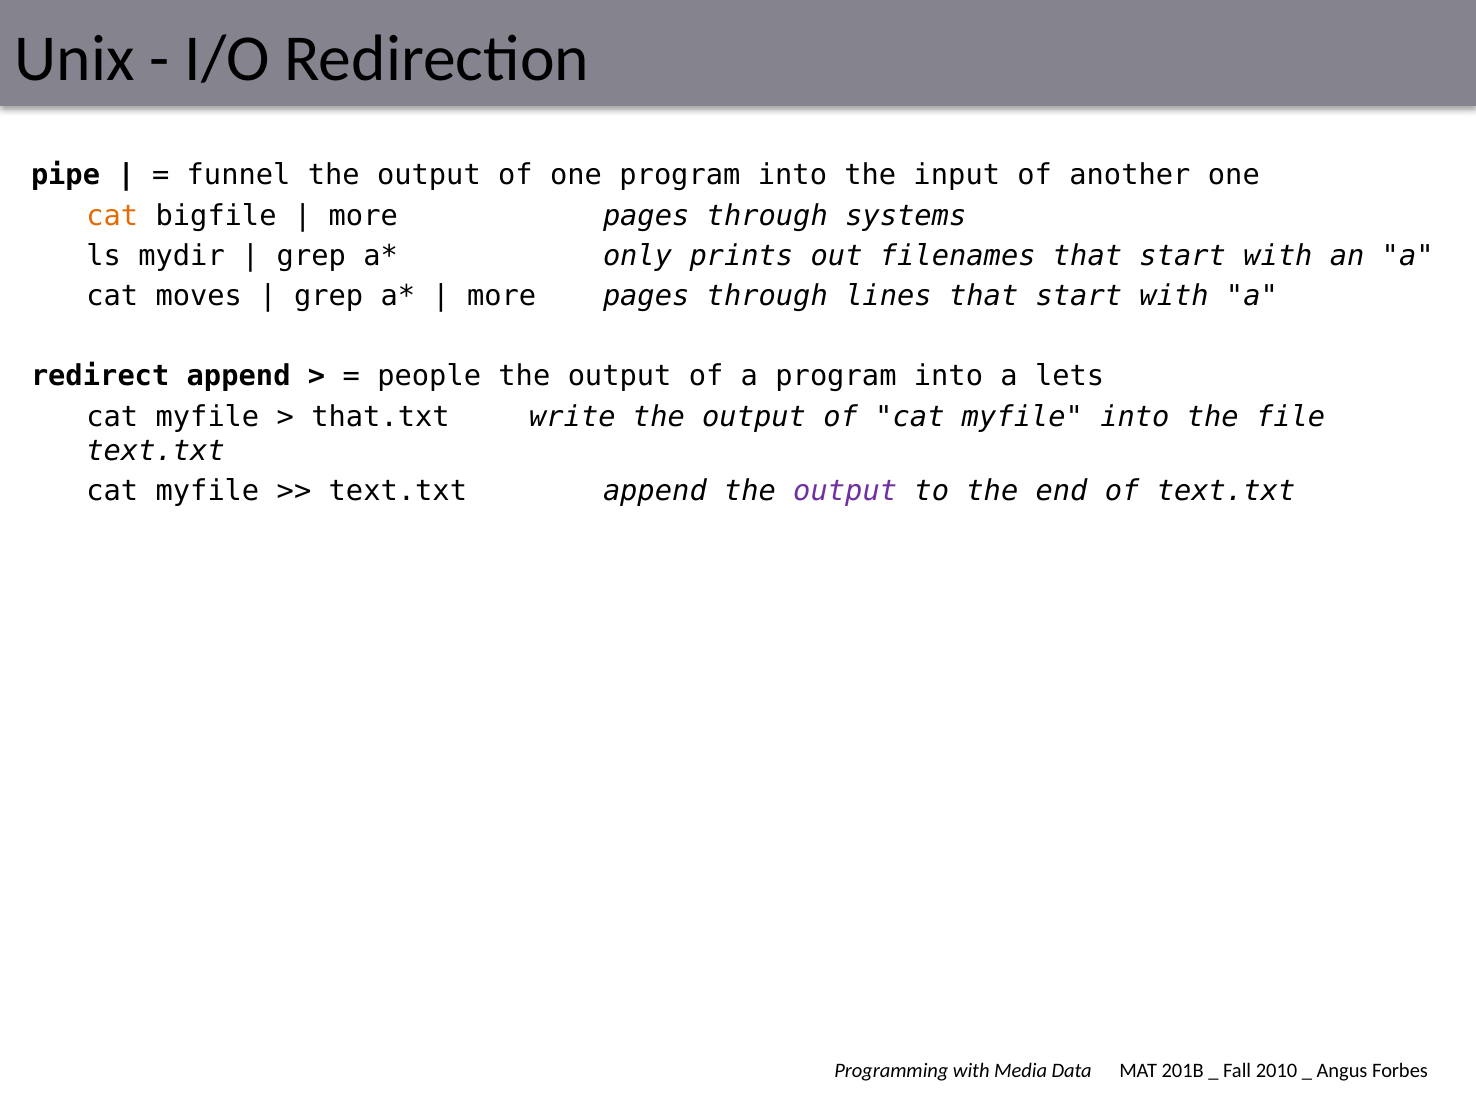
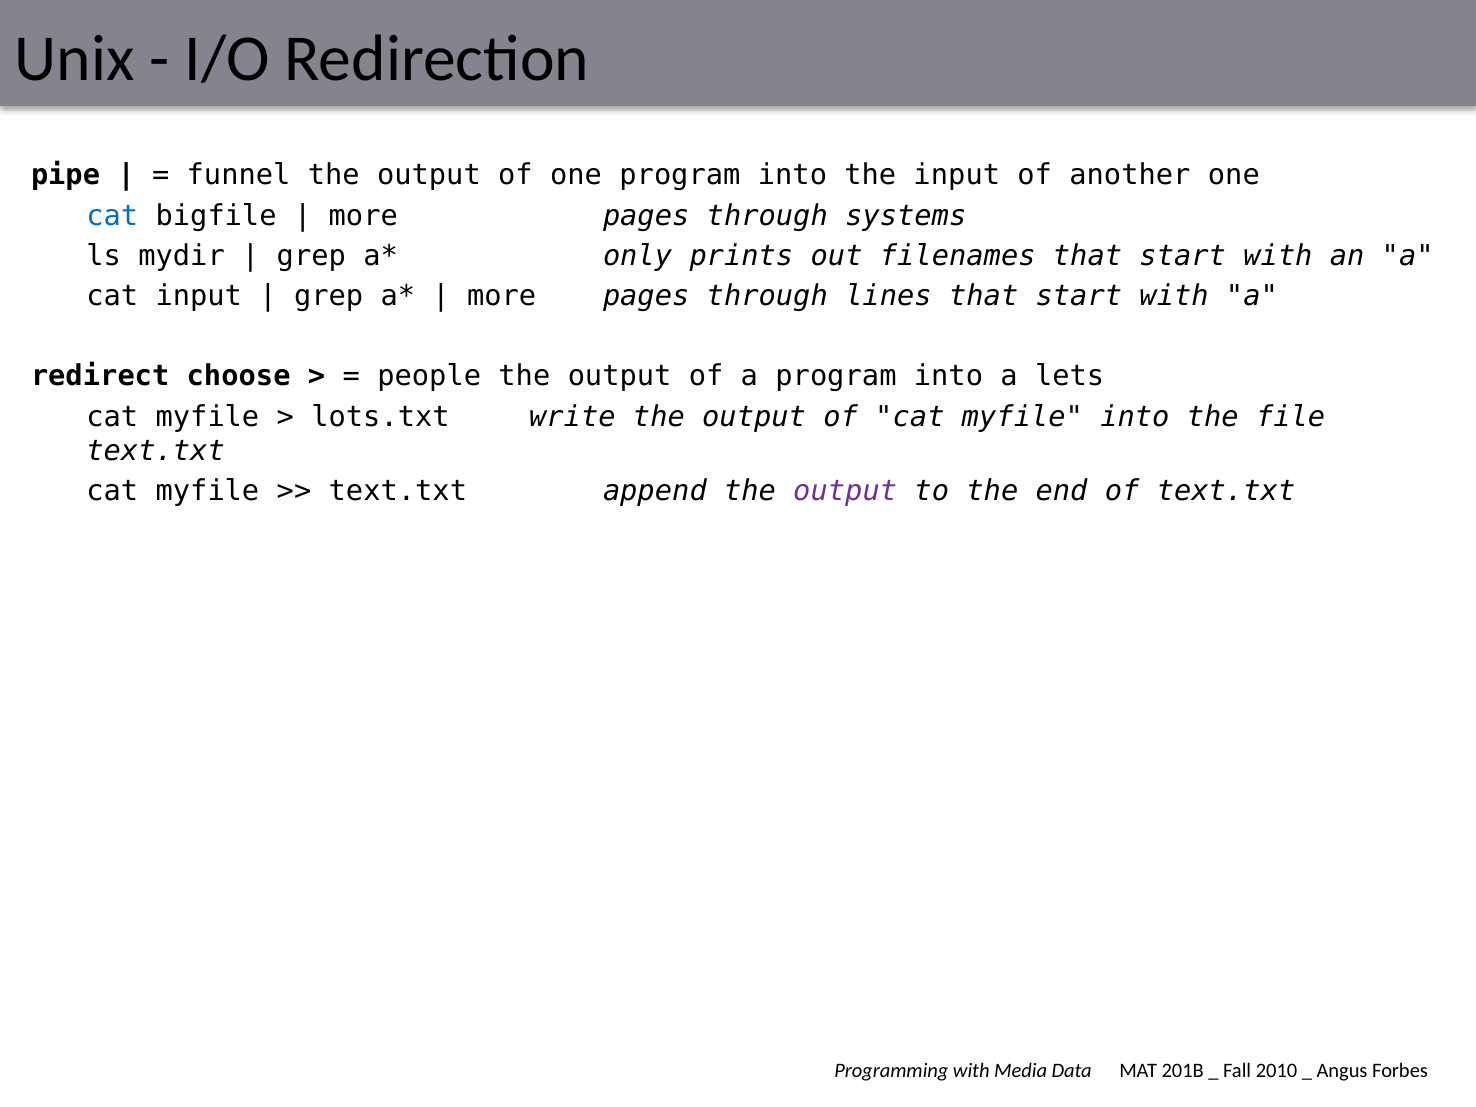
cat colour: orange -> blue (112, 216)
cat moves: moves -> input (199, 296)
redirect append: append -> choose (239, 376)
that.txt: that.txt -> lots.txt (380, 417)
